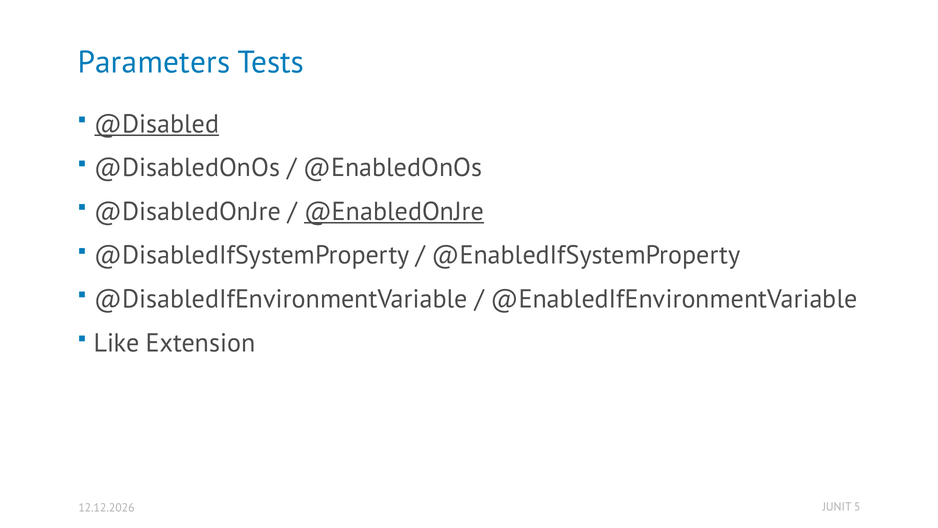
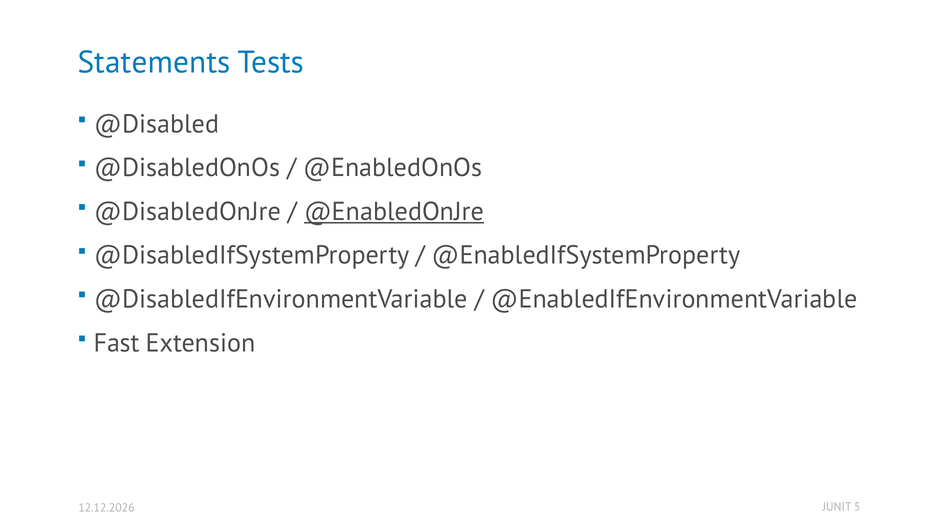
Parameters: Parameters -> Statements (154, 63)
@Disabled underline: present -> none (157, 124)
Like: Like -> Fast (117, 343)
